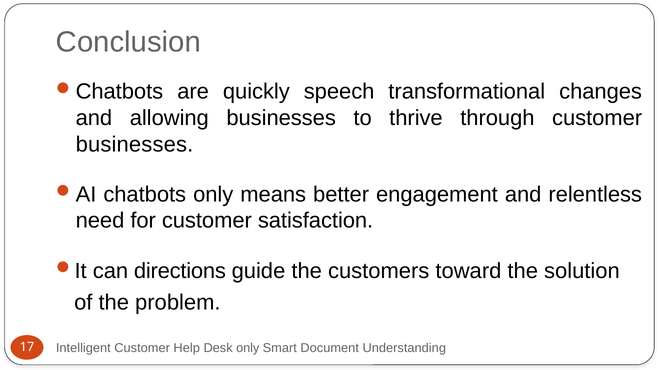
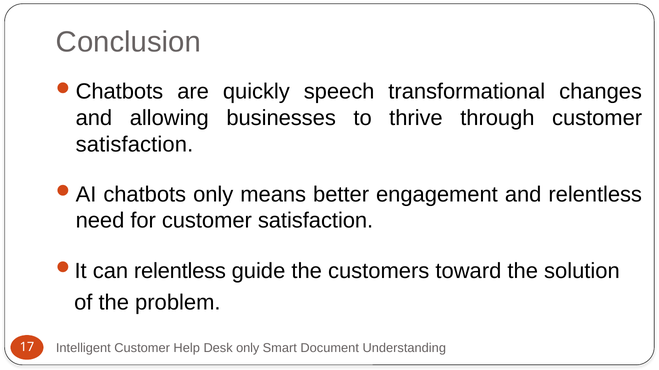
businesses: businesses -> satisfaction (134, 145)
can directions: directions -> relentless (180, 271)
